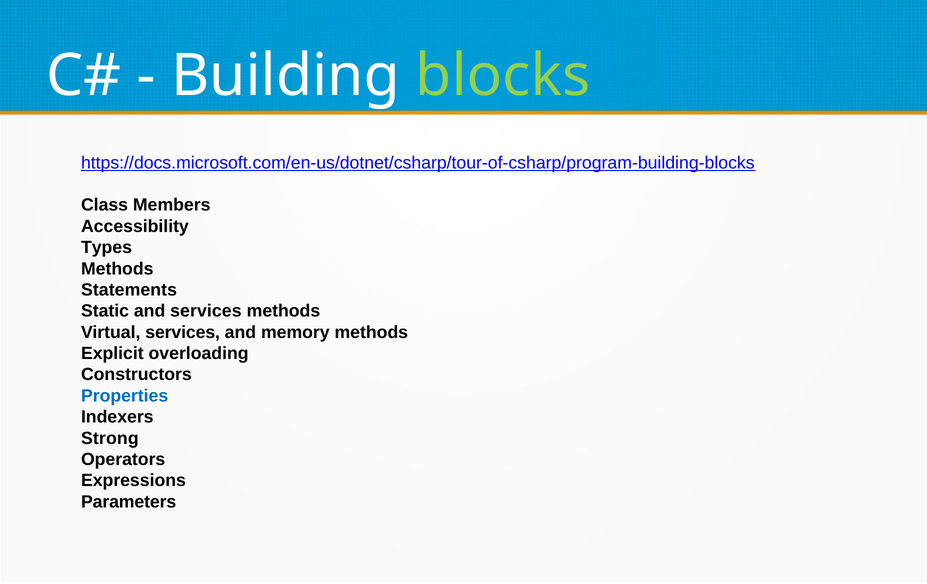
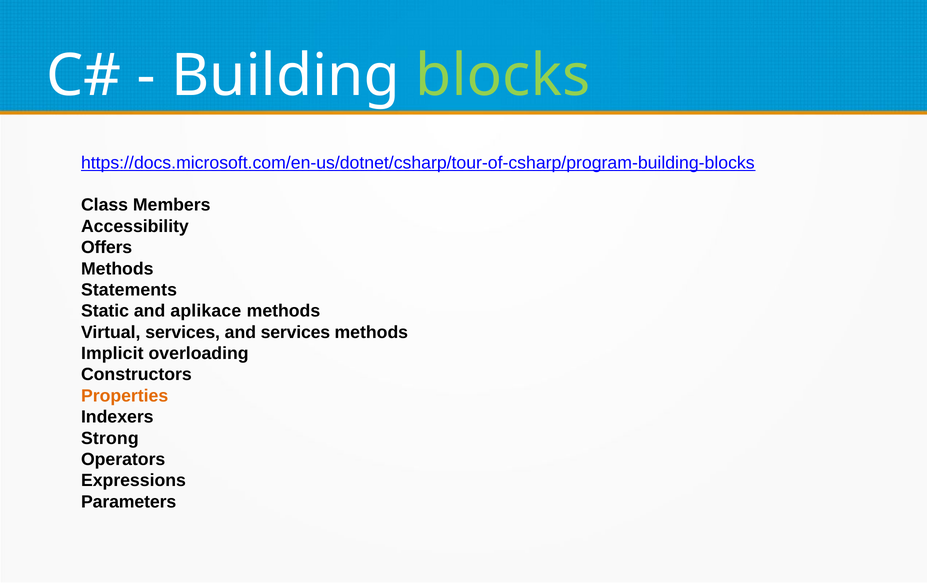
Types: Types -> Offers (107, 248)
and services: services -> aplikace (206, 311)
and memory: memory -> services (295, 332)
Explicit: Explicit -> Implicit (112, 353)
Properties colour: blue -> orange (125, 396)
